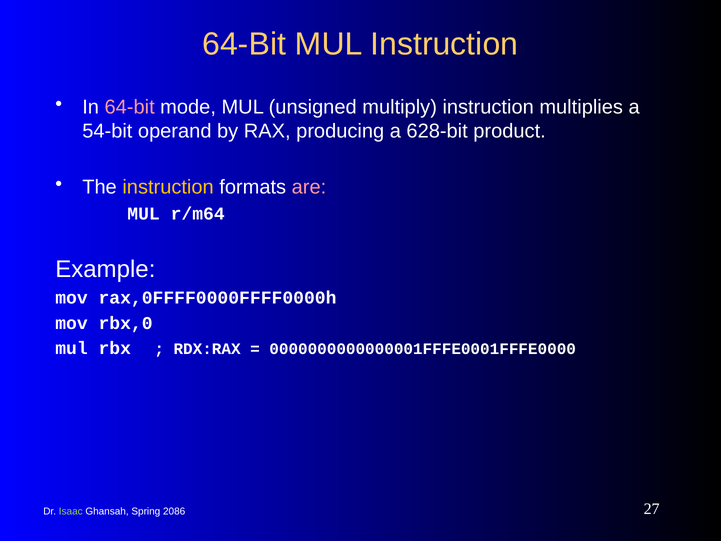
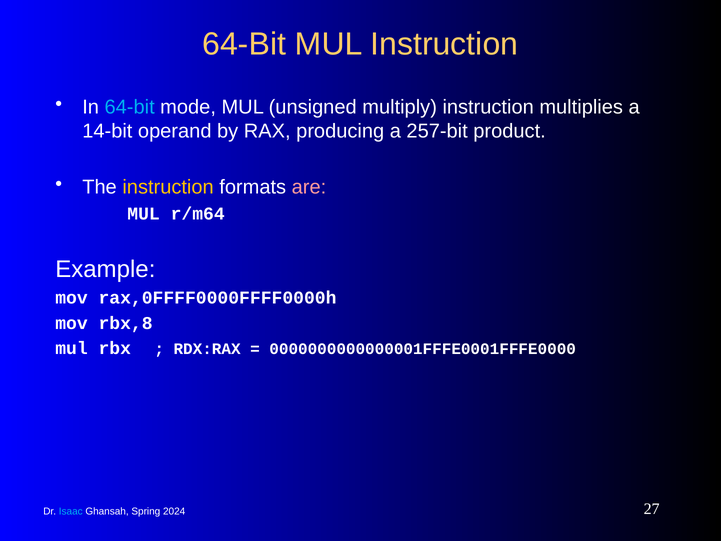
64-bit colour: pink -> light blue (130, 107)
54-bit: 54-bit -> 14-bit (107, 131)
628-bit: 628-bit -> 257-bit (437, 131)
rbx,0: rbx,0 -> rbx,8 (126, 323)
Isaac colour: light green -> light blue (71, 511)
2086: 2086 -> 2024 (174, 511)
